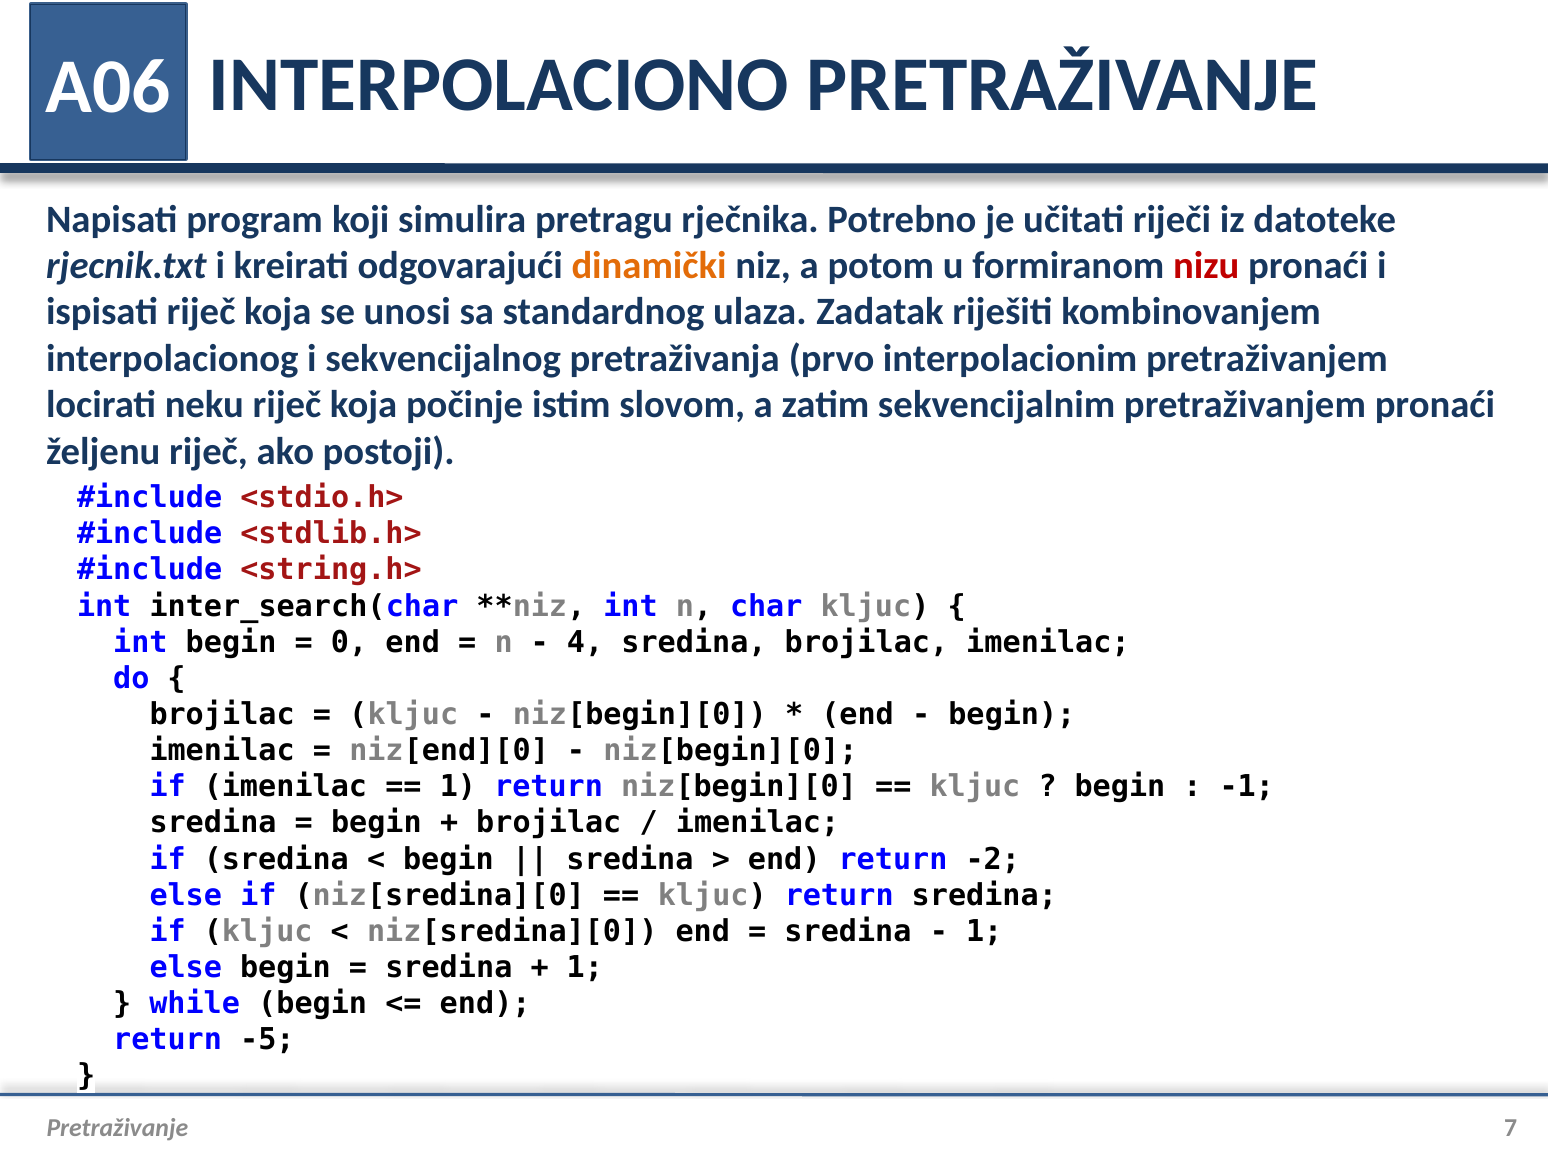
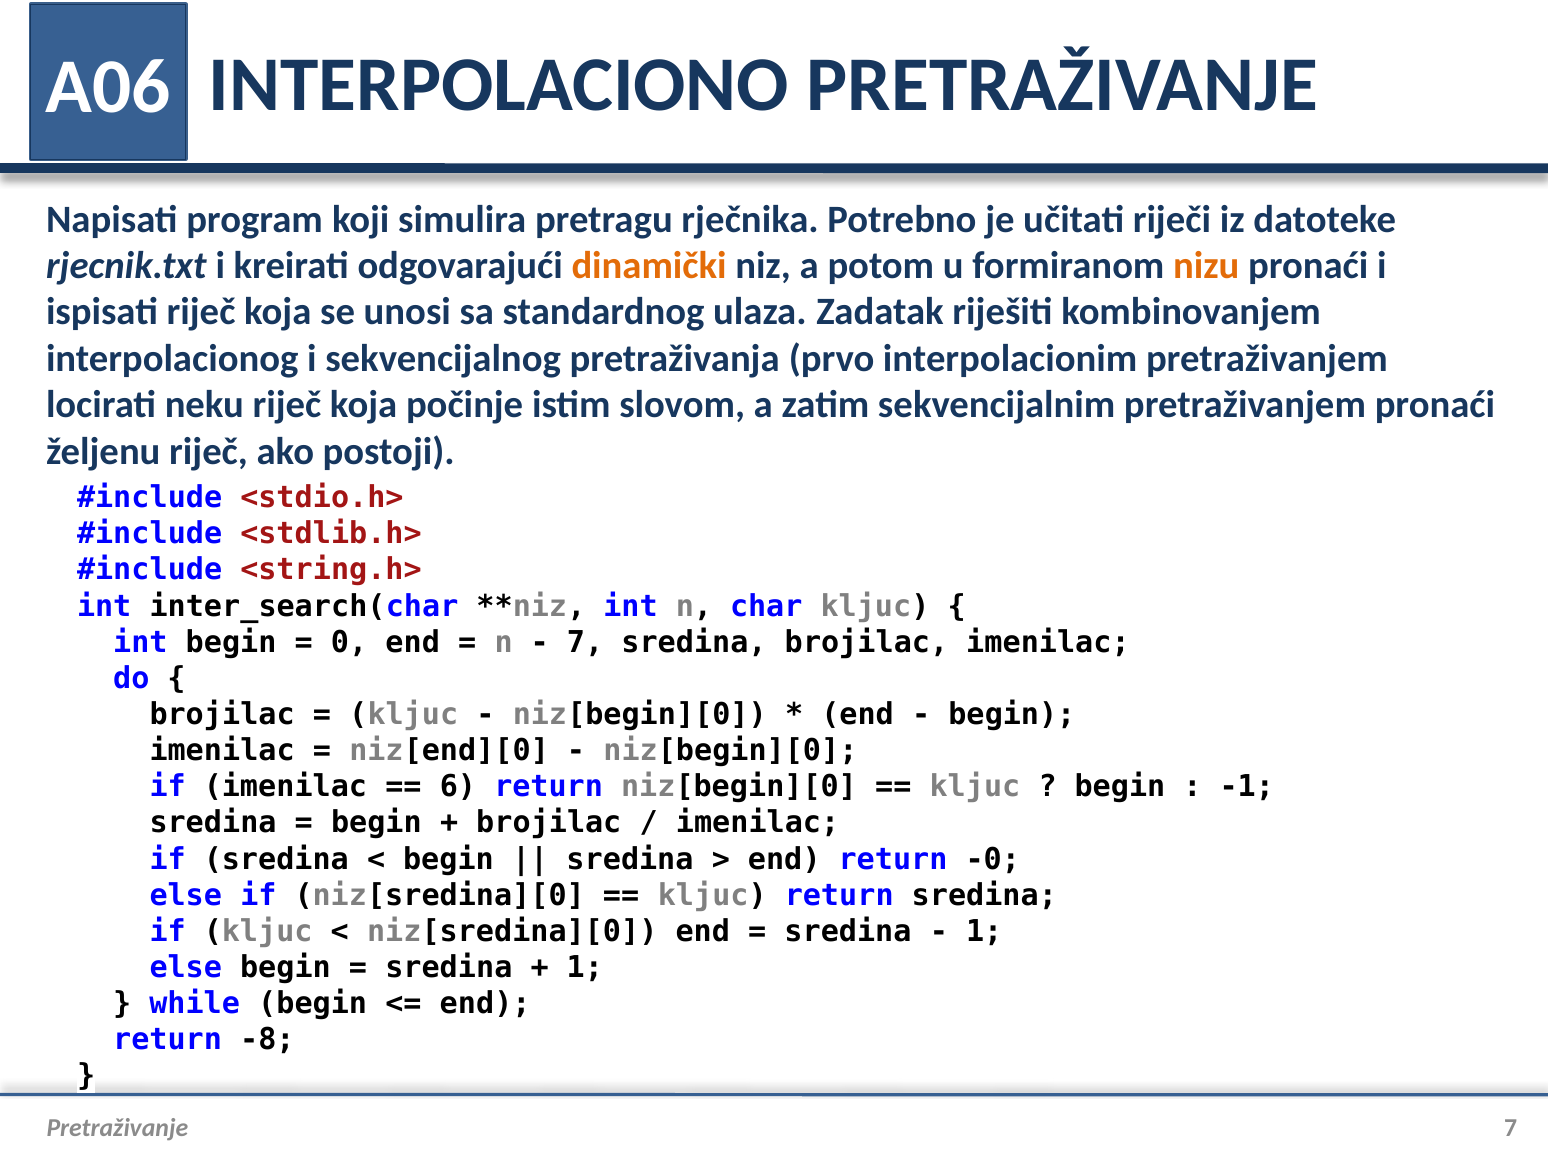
nizu colour: red -> orange (1206, 266)
4: 4 -> 7 (585, 642)
1: 1 -> 6 (458, 787)
-2: -2 -> -0 (993, 859)
-5: -5 -> -8 (267, 1040)
